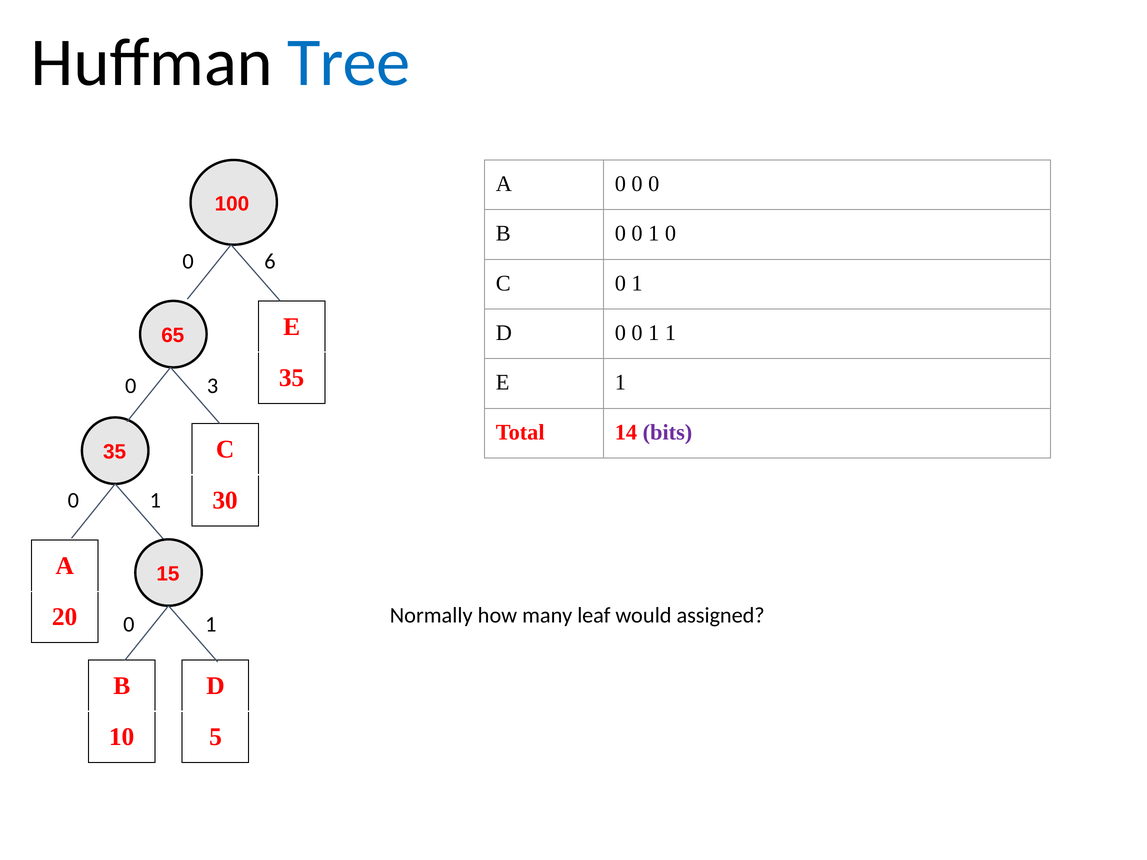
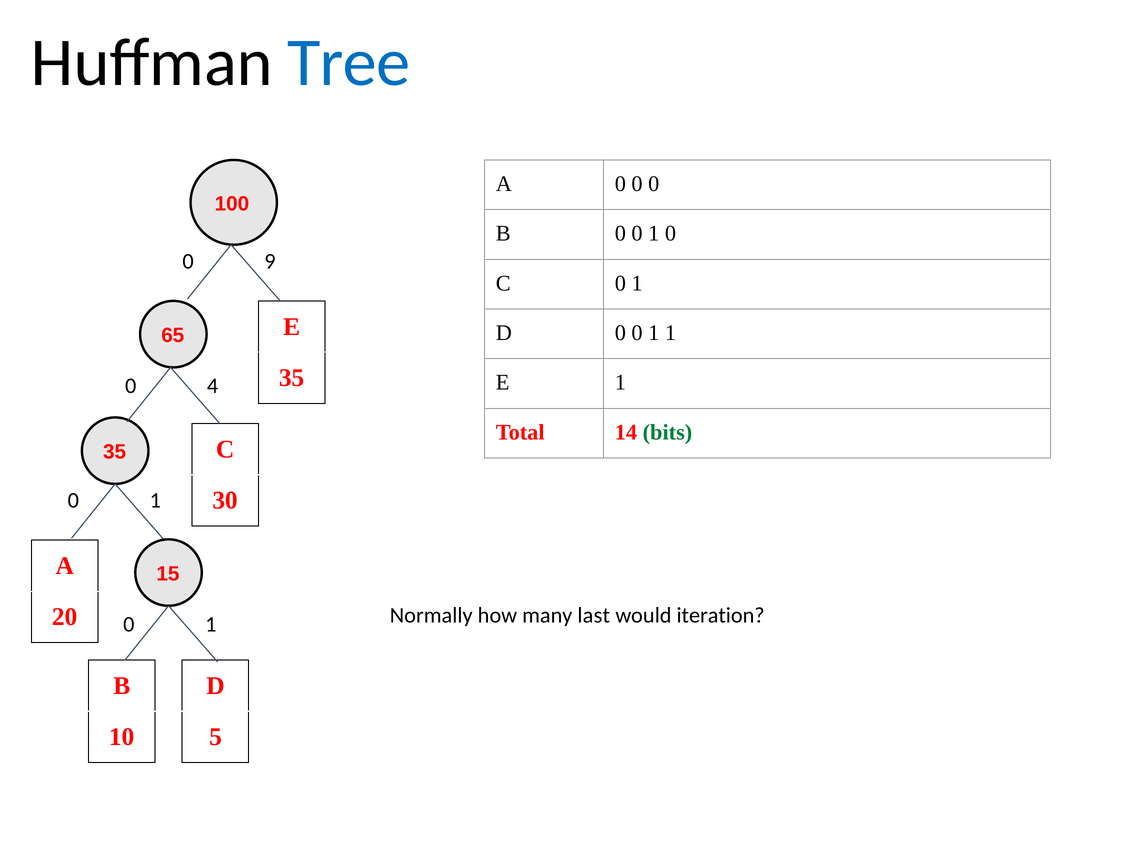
6: 6 -> 9 (270, 262)
3: 3 -> 4 (213, 386)
bits colour: purple -> green (667, 432)
leaf: leaf -> last (594, 615)
assigned: assigned -> iteration (721, 615)
